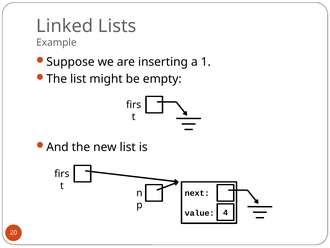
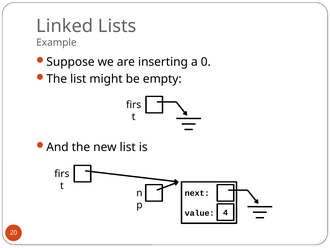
1: 1 -> 0 (206, 62)
